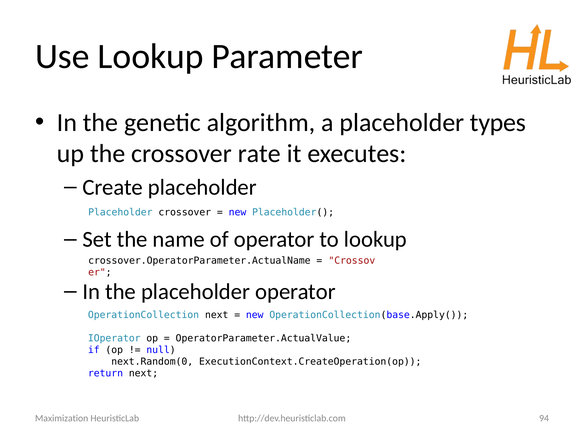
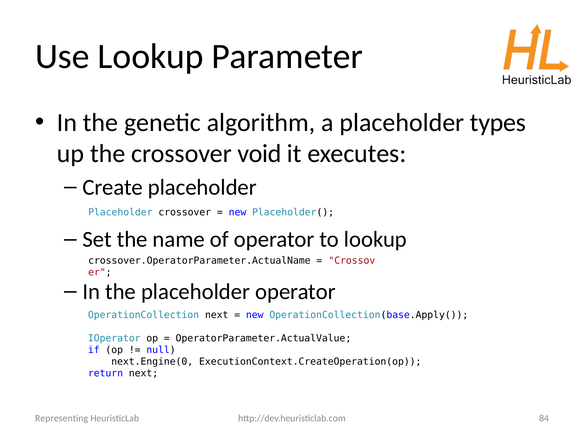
rate: rate -> void (259, 154)
next.Random(0: next.Random(0 -> next.Engine(0 (152, 362)
94: 94 -> 84 (544, 418)
Maximization: Maximization -> Representing (62, 418)
